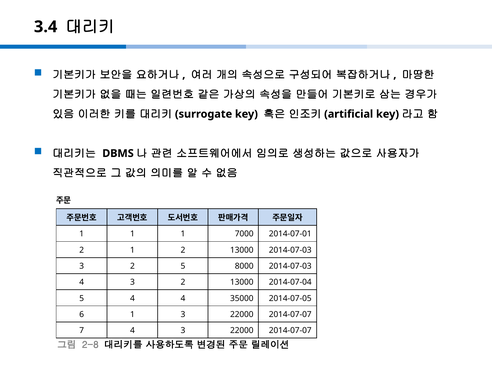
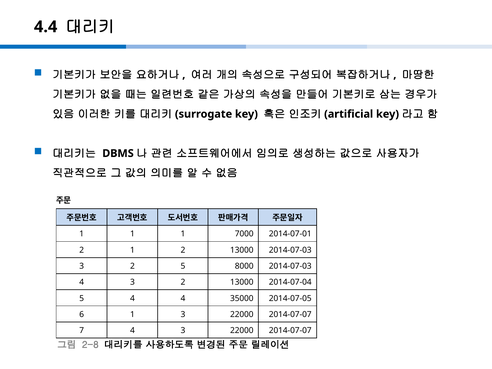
3.4: 3.4 -> 4.4 (46, 27)
